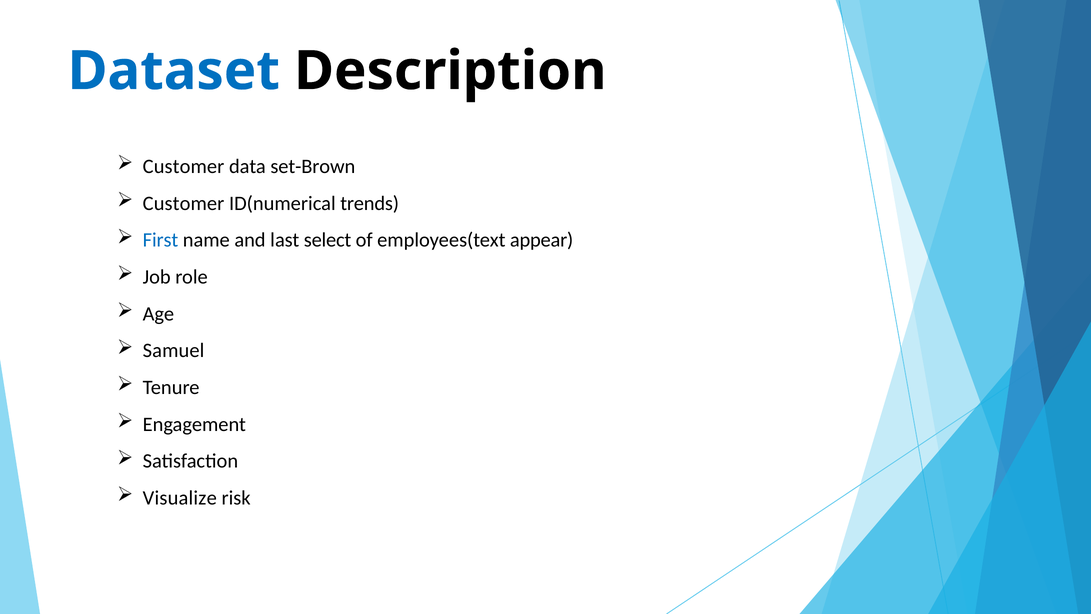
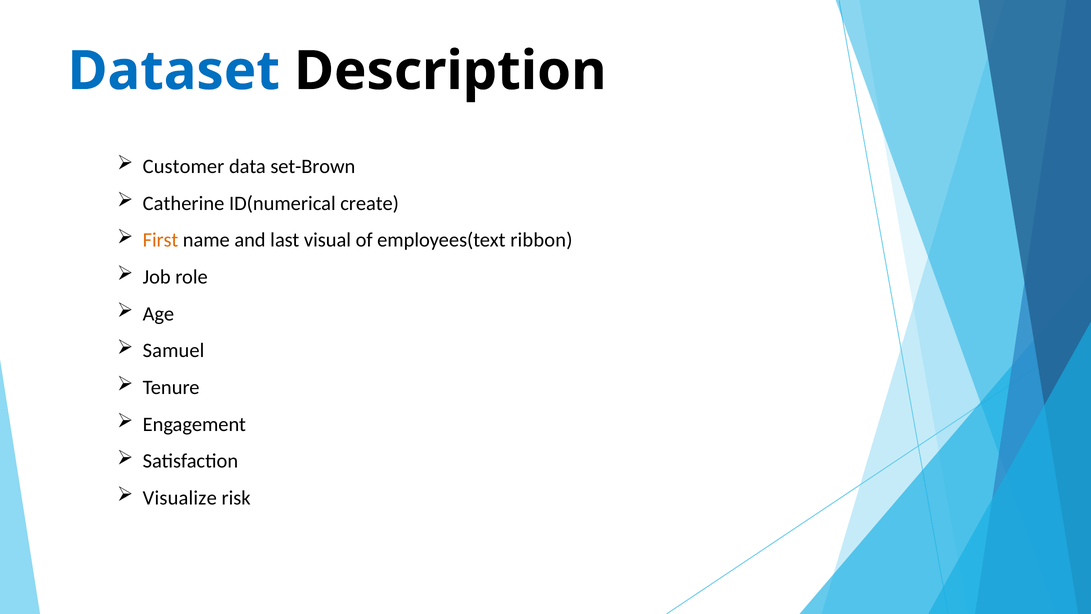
Customer: Customer -> Catherine (184, 203)
trends: trends -> create (370, 203)
First colour: blue -> orange (161, 240)
select: select -> visual (327, 240)
appear: appear -> ribbon (541, 240)
